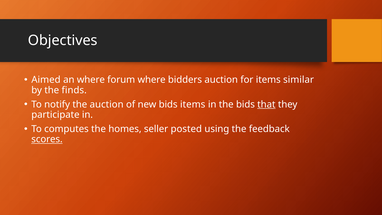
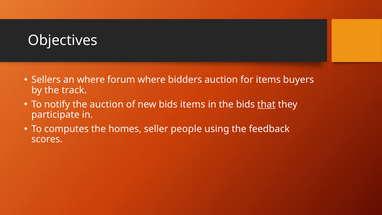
Aimed: Aimed -> Sellers (46, 80)
similar: similar -> buyers (299, 80)
finds: finds -> track (74, 90)
posted: posted -> people (186, 129)
scores underline: present -> none (47, 139)
